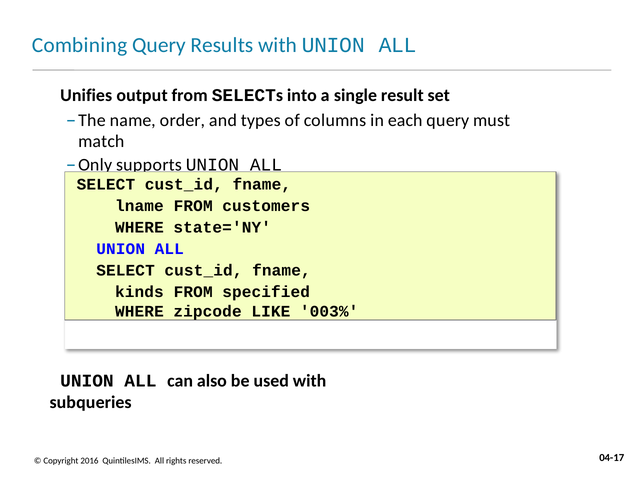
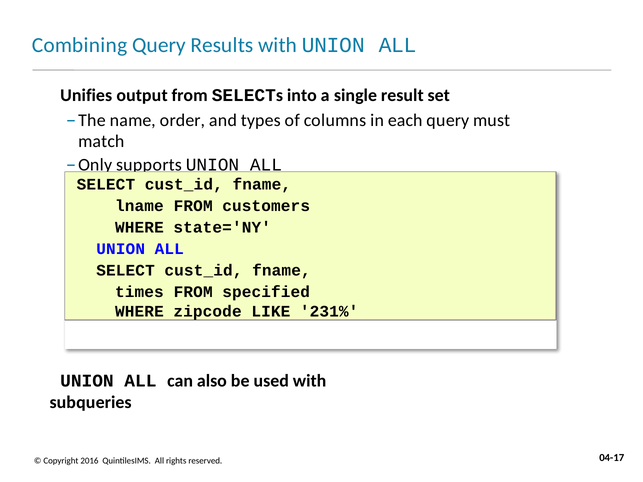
kinds: kinds -> times (139, 292)
003%: 003% -> 231% (329, 312)
